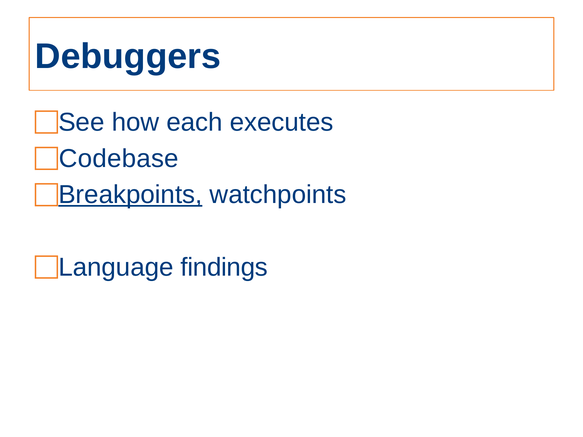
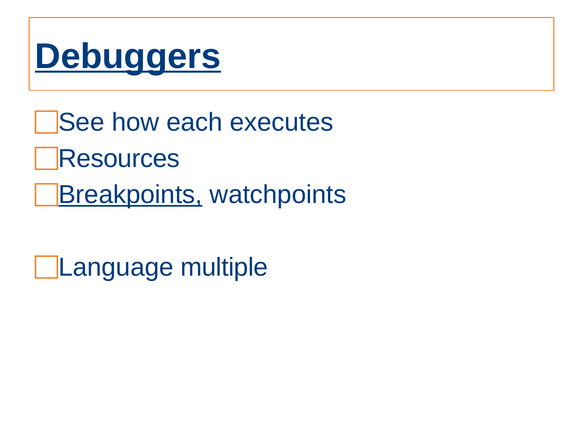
Debuggers underline: none -> present (128, 56)
Codebase: Codebase -> Resources (119, 159)
findings: findings -> multiple (224, 267)
